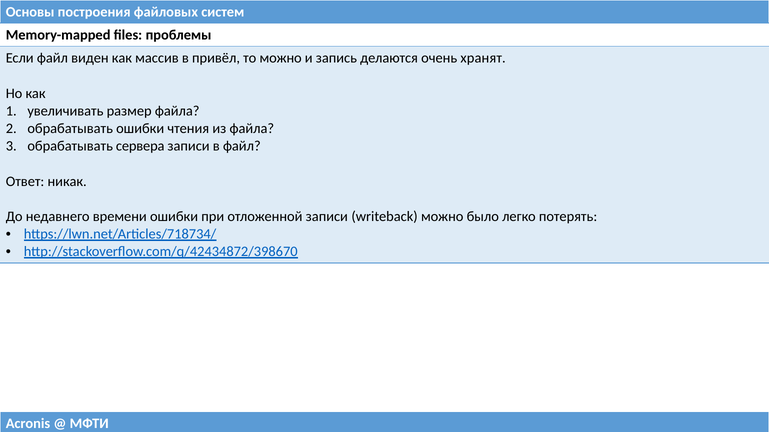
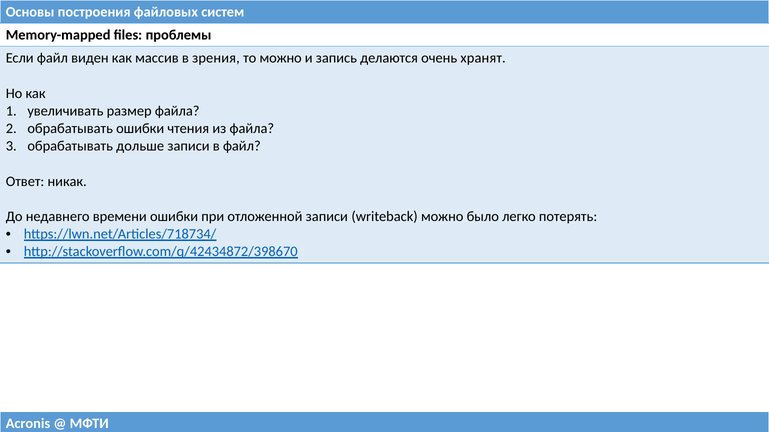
привёл: привёл -> зрения (216, 58)
сервера: сервера -> дольше (140, 146)
